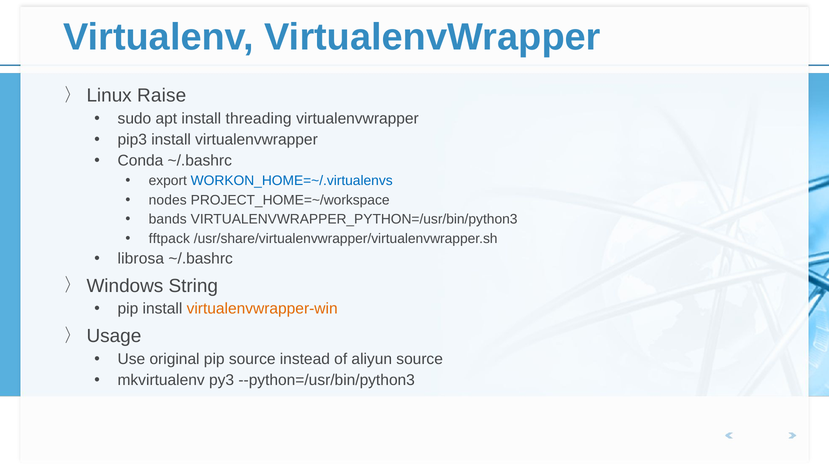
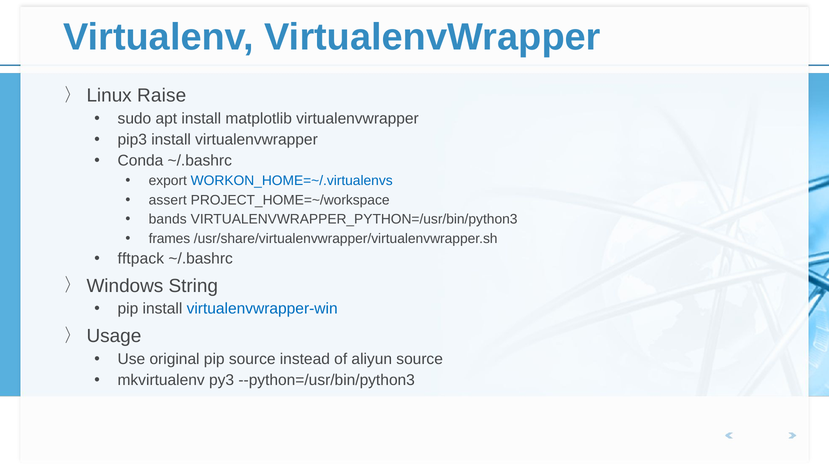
threading: threading -> matplotlib (259, 119)
nodes: nodes -> assert (168, 200)
fftpack: fftpack -> frames (169, 239)
librosa: librosa -> fftpack (141, 259)
virtualenvwrapper-win colour: orange -> blue (262, 309)
